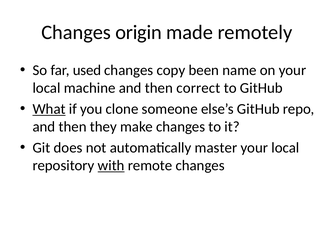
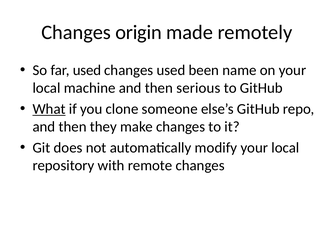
changes copy: copy -> used (171, 70)
correct: correct -> serious (198, 88)
master: master -> modify (216, 147)
with underline: present -> none (111, 165)
